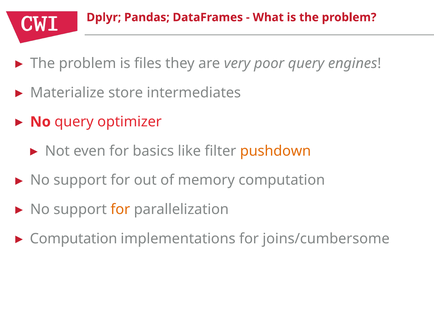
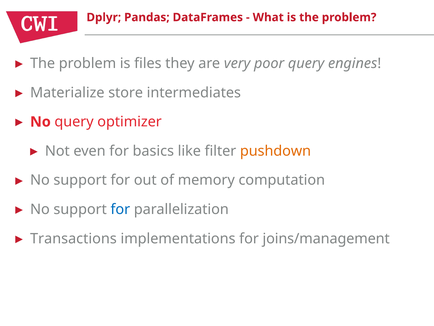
for colour: orange -> blue (120, 209)
Computation: Computation -> Transactions (73, 238)
joins/cumbersome: joins/cumbersome -> joins/management (326, 238)
